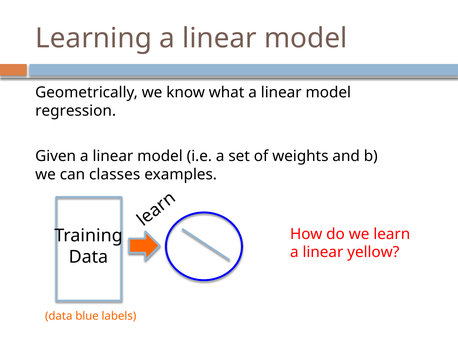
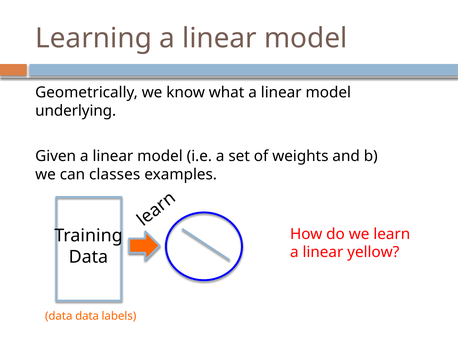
regression: regression -> underlying (76, 111)
blue: blue -> data (87, 316)
